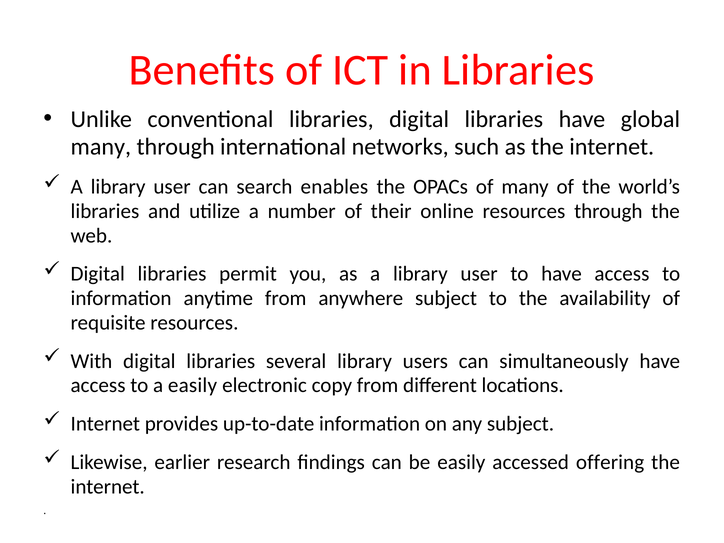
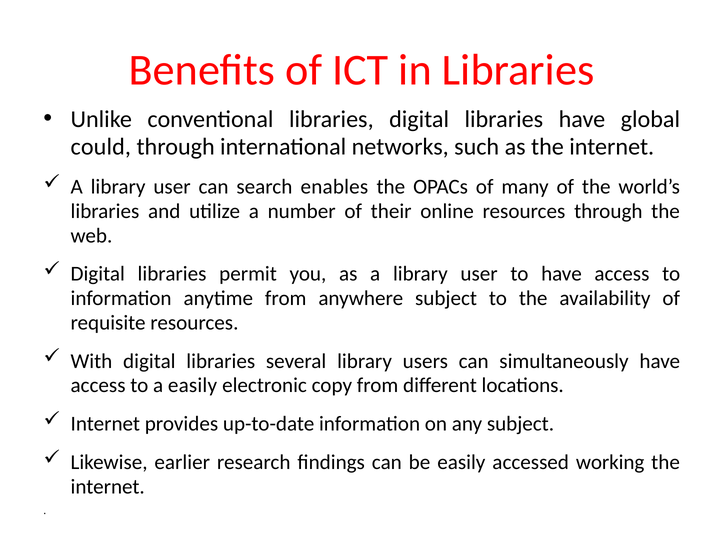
many: many -> could (101, 147)
offering: offering -> working (610, 462)
